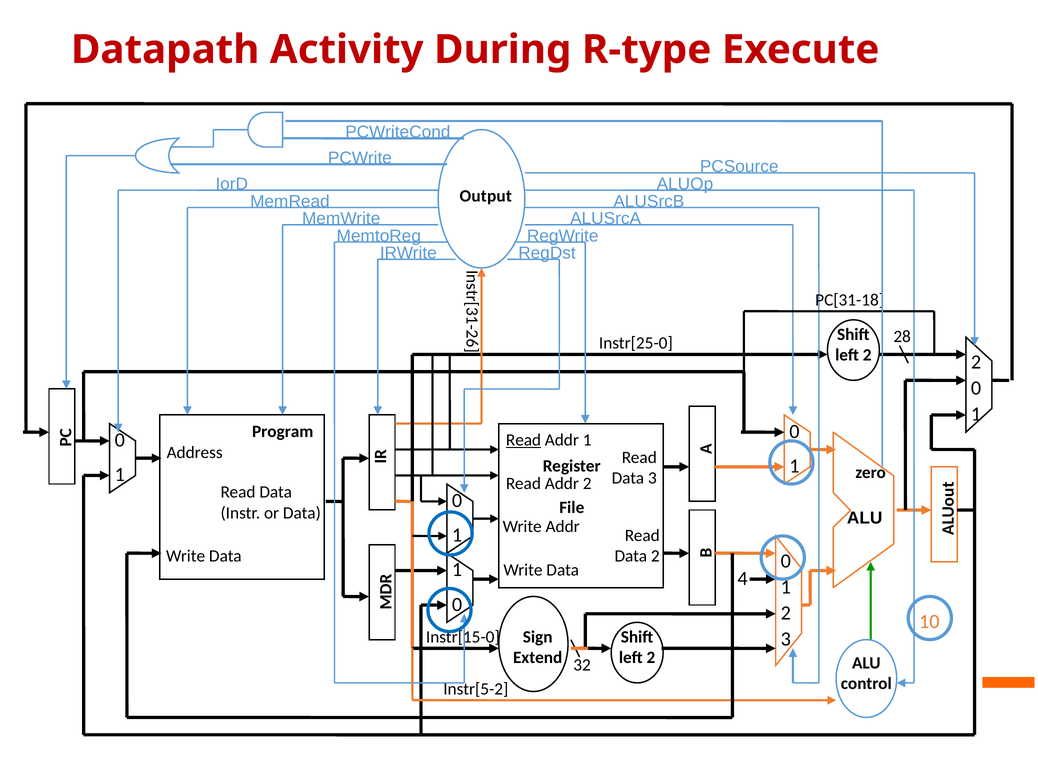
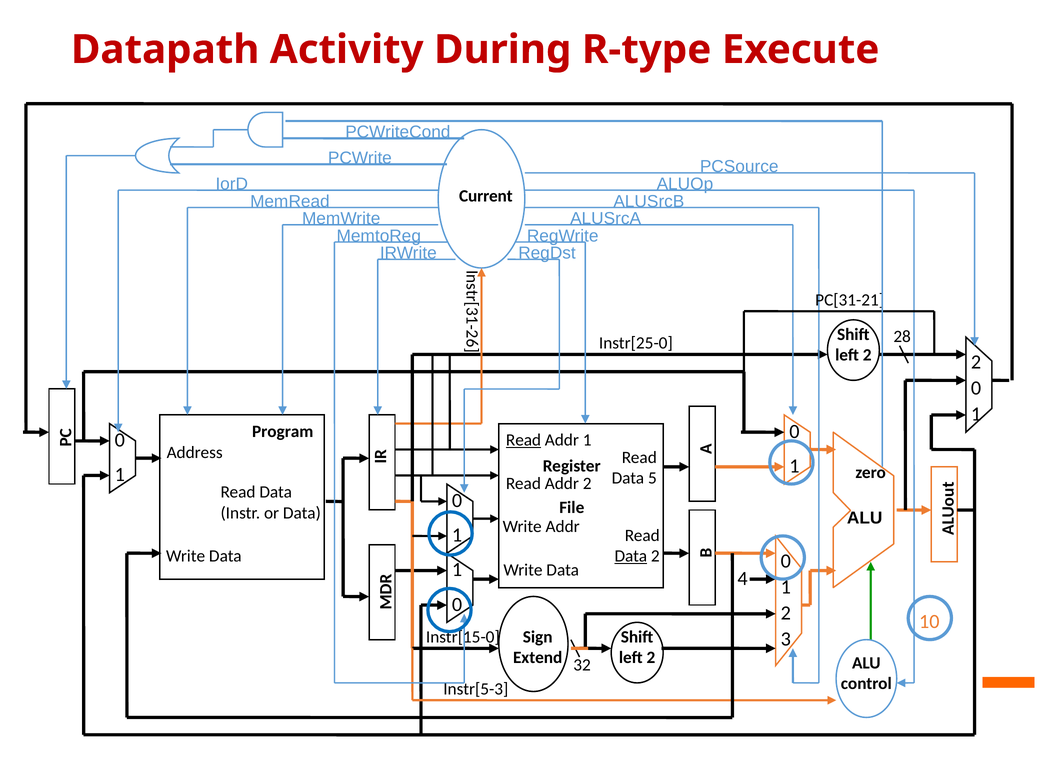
Output: Output -> Current (486, 196)
PC[31-18: PC[31-18 -> PC[31-21 (850, 300)
Data 3: 3 -> 5 (652, 479)
Data underline: none -> present (631, 556)
Instr[5-2: Instr[5-2 -> Instr[5-3 (476, 689)
